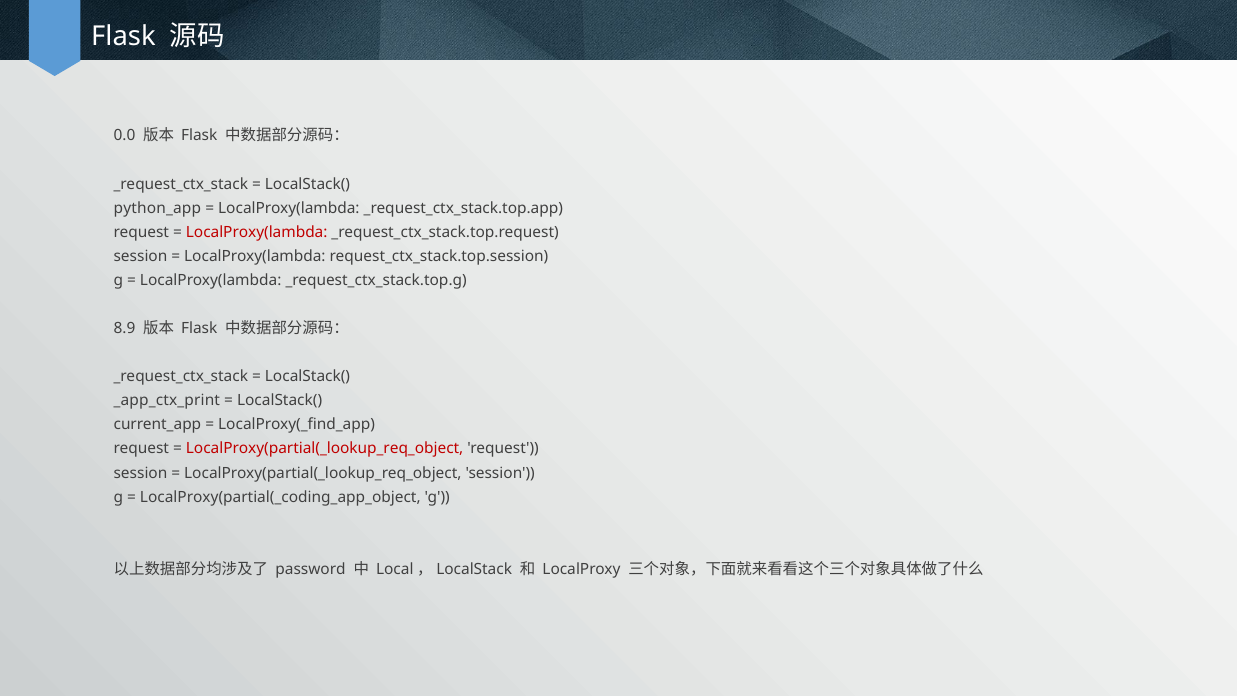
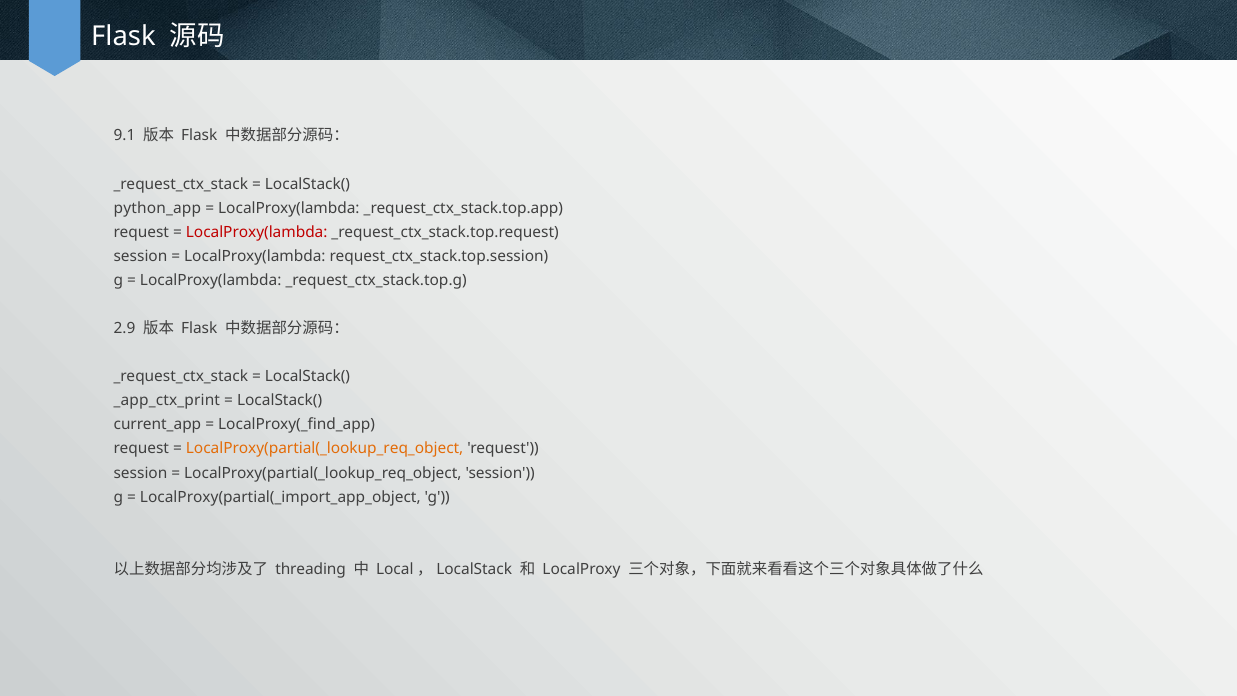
0.0: 0.0 -> 9.1 (125, 136)
8.9: 8.9 -> 2.9 (125, 328)
LocalProxy(partial(_lookup_req_object colour: red -> orange (325, 449)
LocalProxy(partial(_coding_app_object: LocalProxy(partial(_coding_app_object -> LocalProxy(partial(_import_app_object (280, 497)
password: password -> threading (311, 569)
